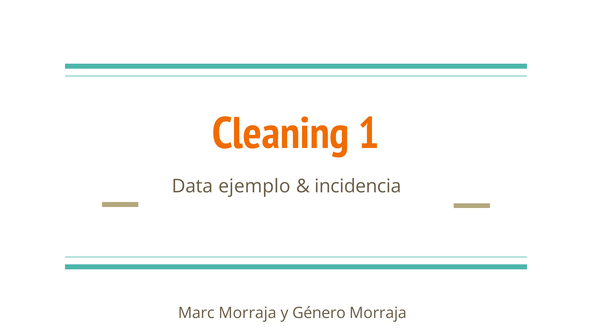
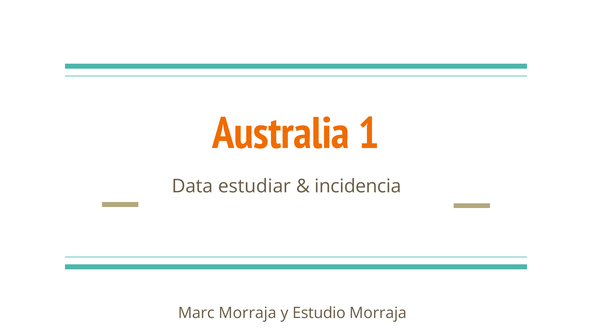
Cleaning: Cleaning -> Australia (281, 134)
ejemplo: ejemplo -> estudiar (255, 186)
Género: Género -> Estudio (319, 313)
